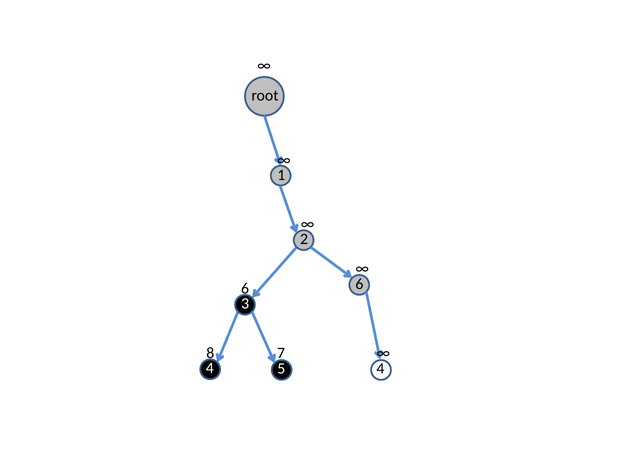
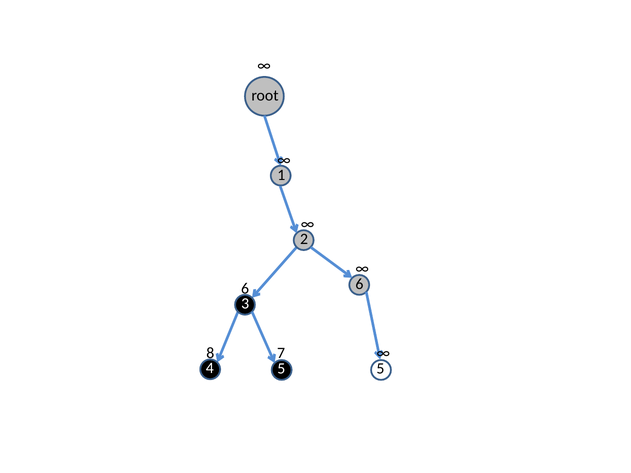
4 4: 4 -> 5 (380, 369)
